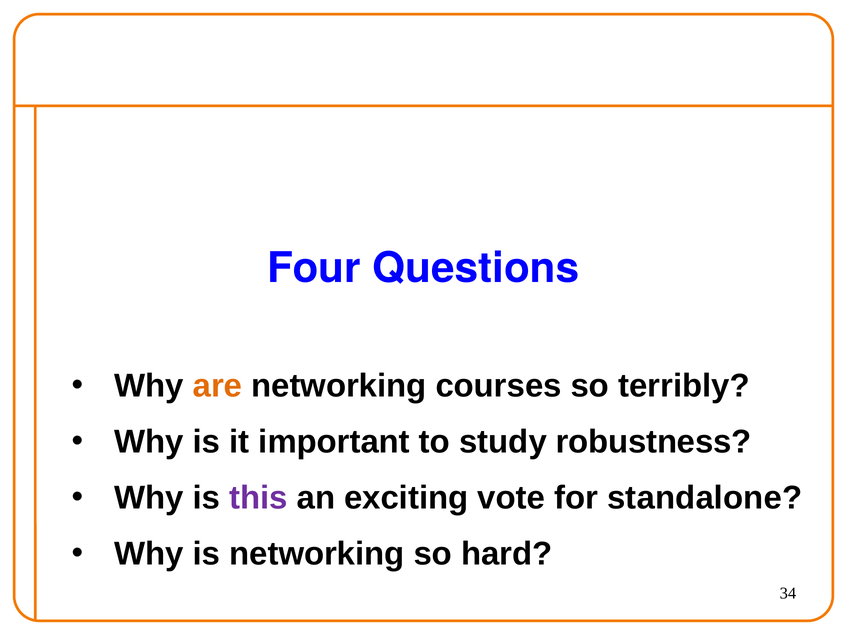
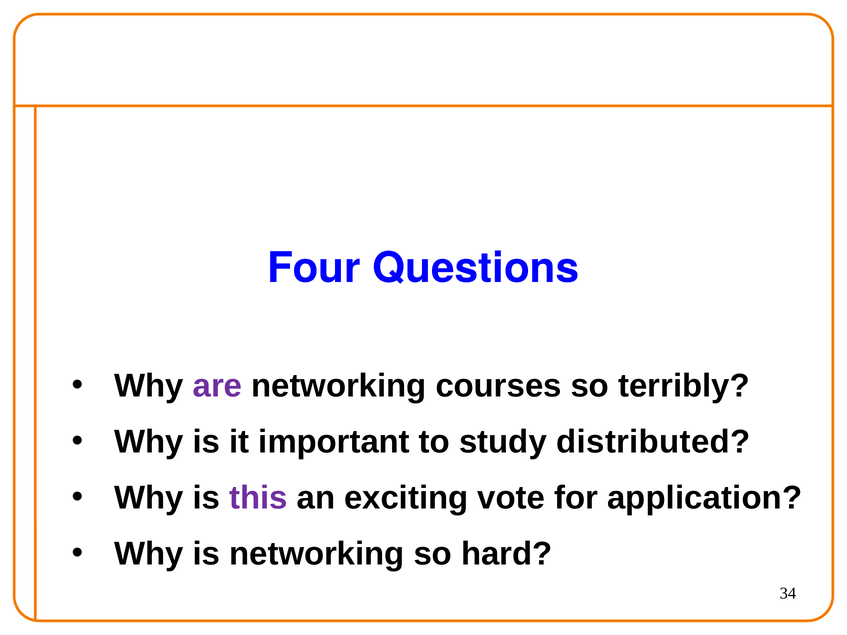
are colour: orange -> purple (217, 386)
robustness: robustness -> distributed (653, 442)
standalone: standalone -> application (705, 498)
